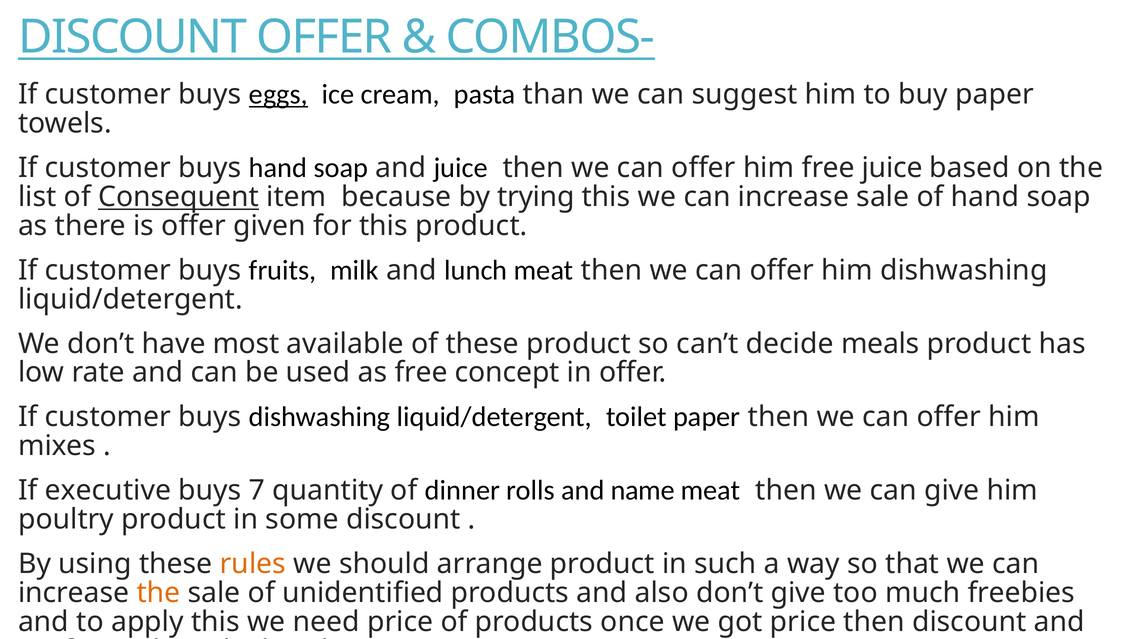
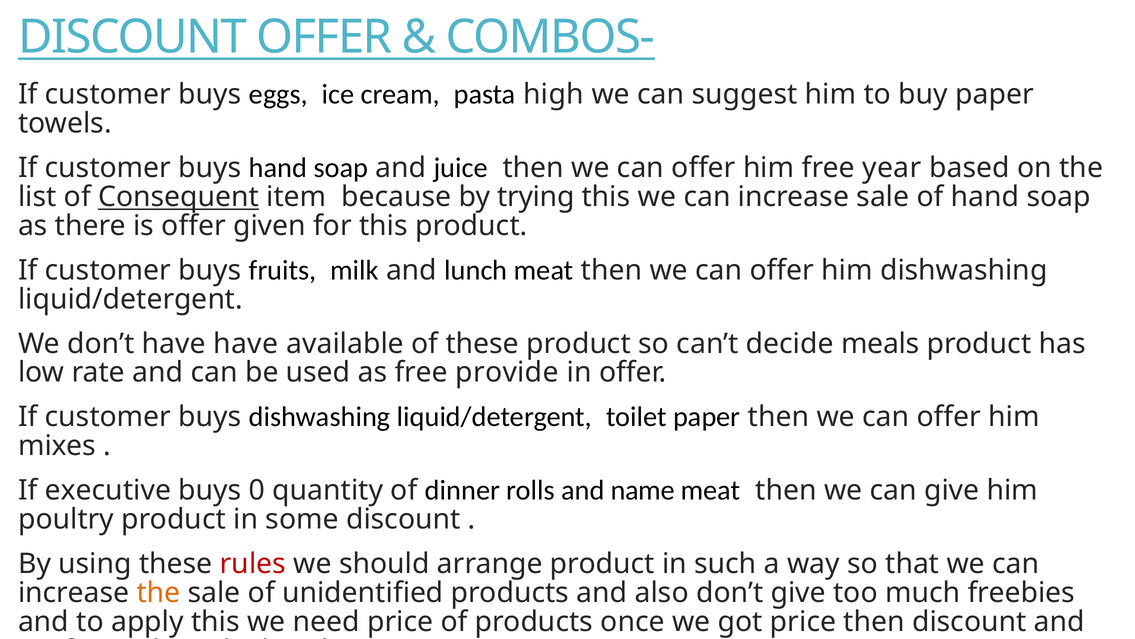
eggs underline: present -> none (278, 94)
than: than -> high (553, 94)
free juice: juice -> year (892, 168)
have most: most -> have (246, 343)
concept: concept -> provide (507, 372)
7: 7 -> 0 (257, 490)
rules colour: orange -> red (253, 563)
